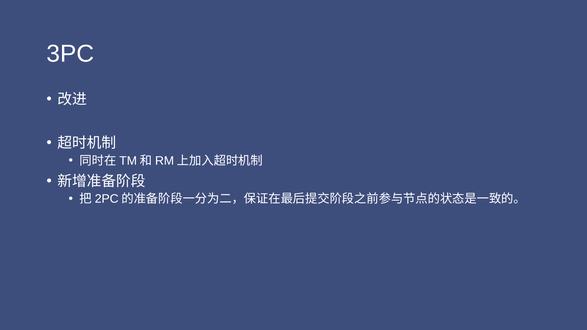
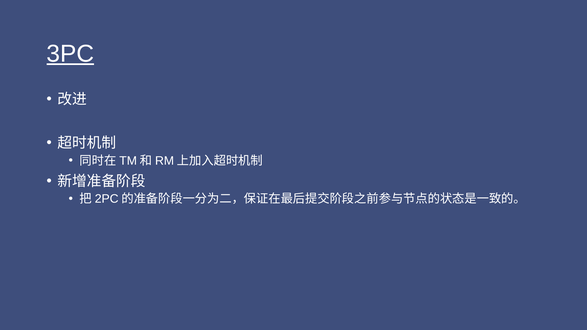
3PC underline: none -> present (70, 54)
